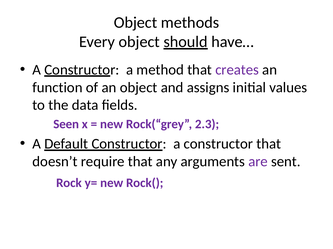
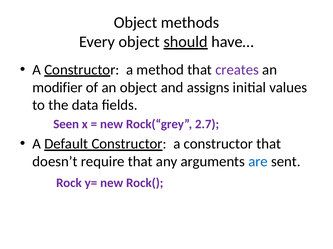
function: function -> modifier (58, 88)
2.3: 2.3 -> 2.7 (207, 125)
are colour: purple -> blue (258, 162)
